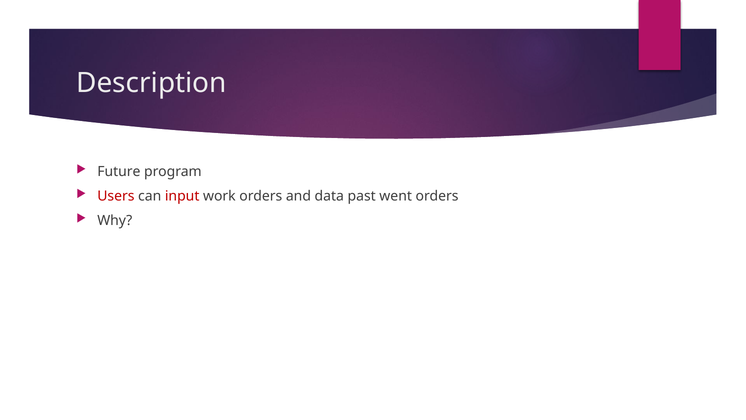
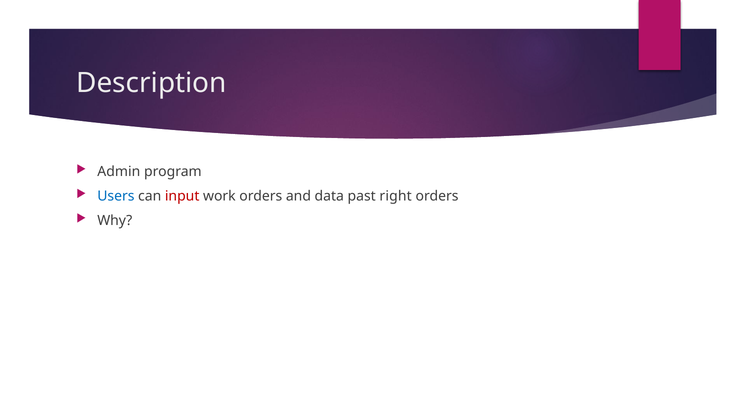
Future: Future -> Admin (119, 171)
Users colour: red -> blue (116, 196)
went: went -> right (396, 196)
